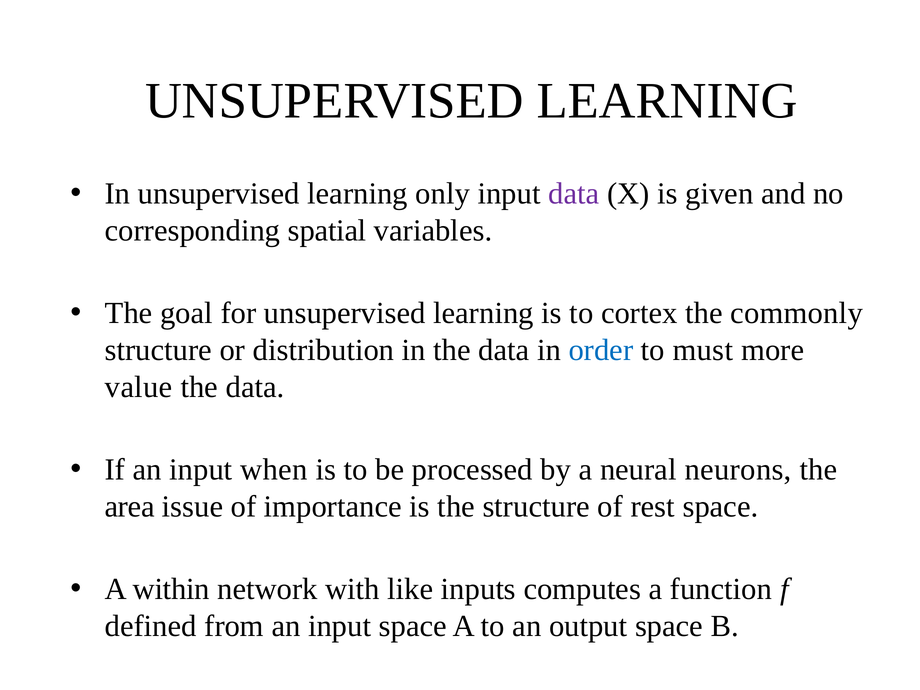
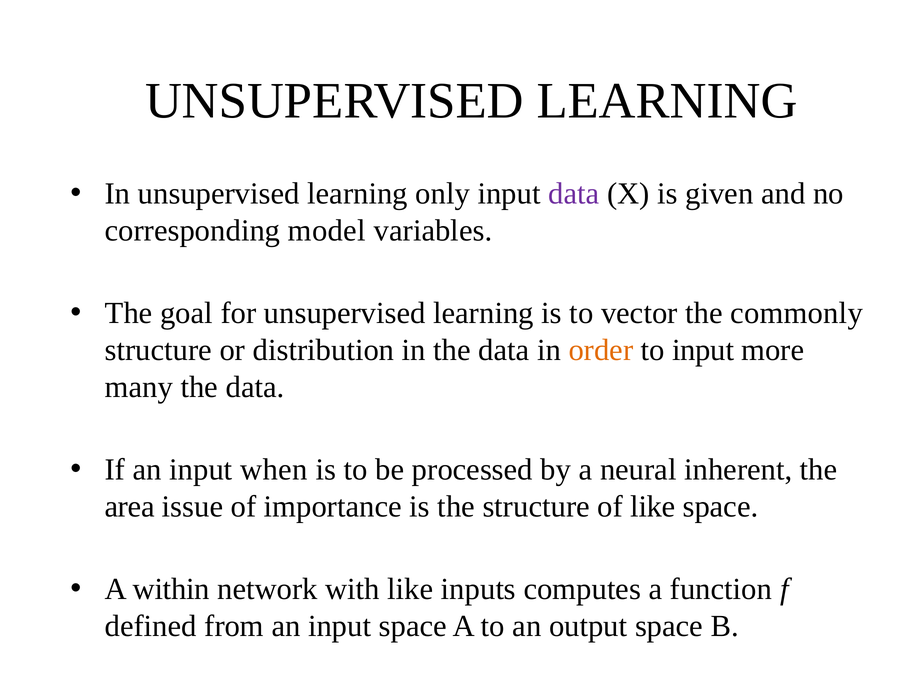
spatial: spatial -> model (327, 231)
cortex: cortex -> vector (639, 313)
order colour: blue -> orange (601, 350)
to must: must -> input (703, 350)
value: value -> many (139, 387)
neurons: neurons -> inherent (738, 470)
of rest: rest -> like (653, 507)
